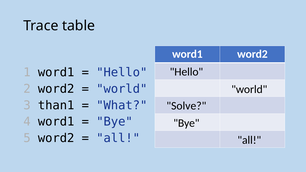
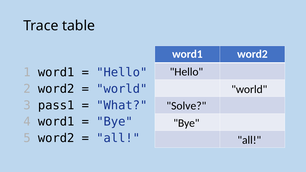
than1: than1 -> pass1 (56, 105)
